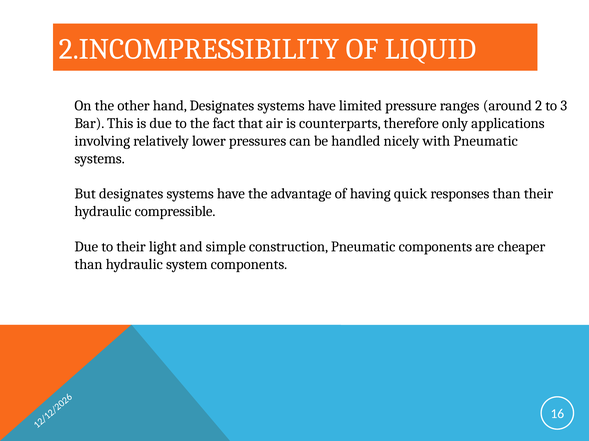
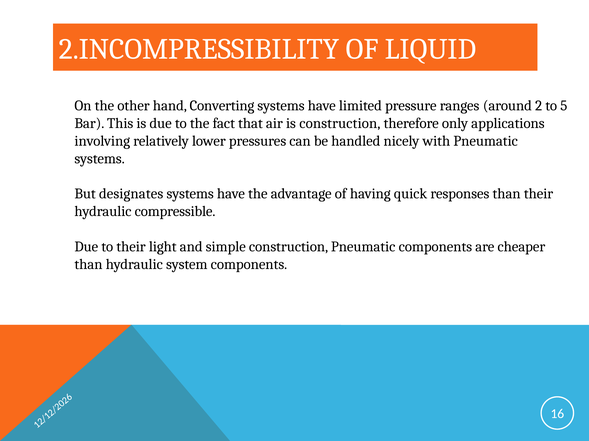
hand Designates: Designates -> Converting (222, 106)
3: 3 -> 5 (564, 106)
is counterparts: counterparts -> construction (340, 123)
